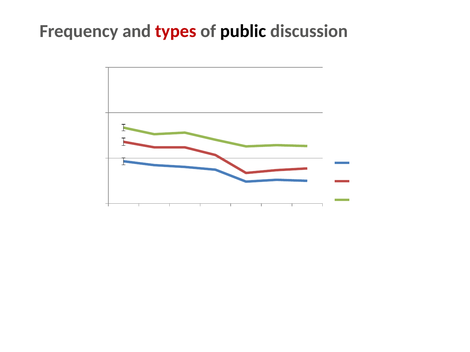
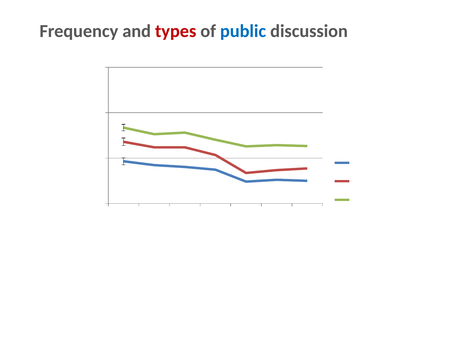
public colour: black -> blue (243, 31)
